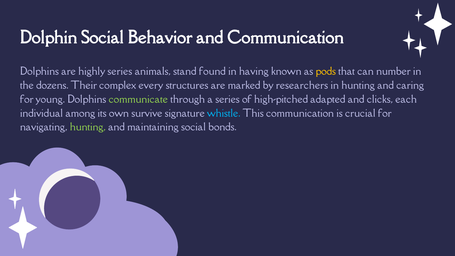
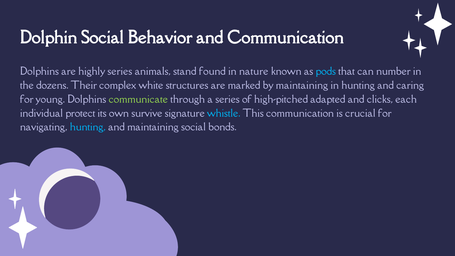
having: having -> nature (254, 72)
pods colour: yellow -> light blue (326, 72)
every: every -> white (151, 85)
by researchers: researchers -> maintaining (302, 85)
among: among -> protect (80, 113)
hunting colour: light green -> light blue (88, 127)
